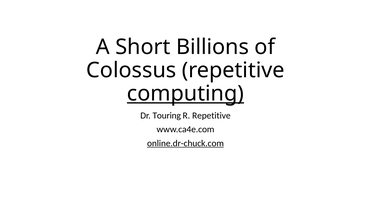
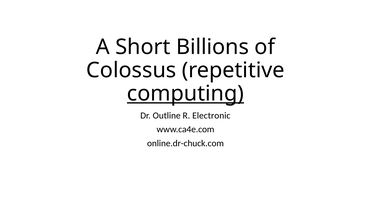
Touring: Touring -> Outline (167, 116)
R Repetitive: Repetitive -> Electronic (211, 116)
online.dr-chuck.com underline: present -> none (185, 144)
